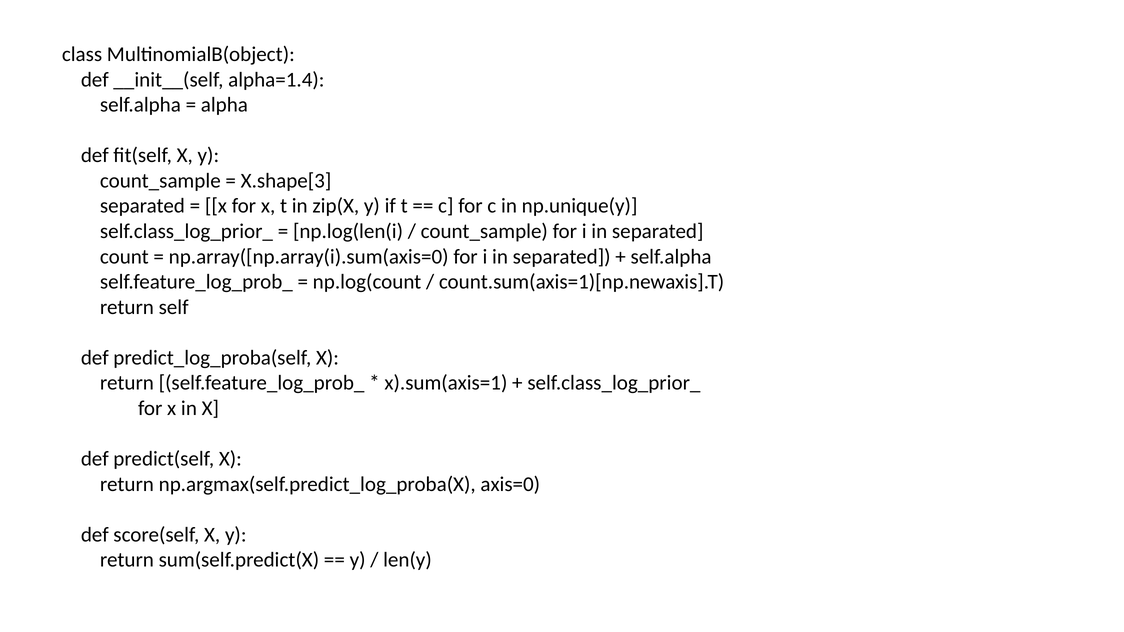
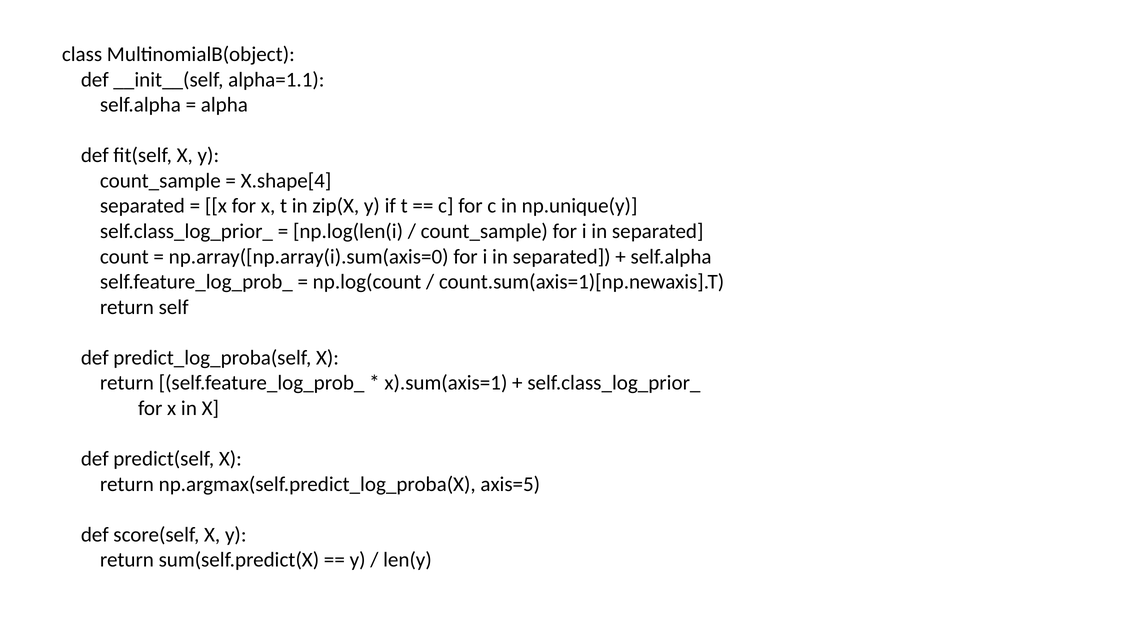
alpha=1.4: alpha=1.4 -> alpha=1.1 (276, 80)
X.shape[3: X.shape[3 -> X.shape[4 (286, 181)
axis=0: axis=0 -> axis=5 (510, 484)
